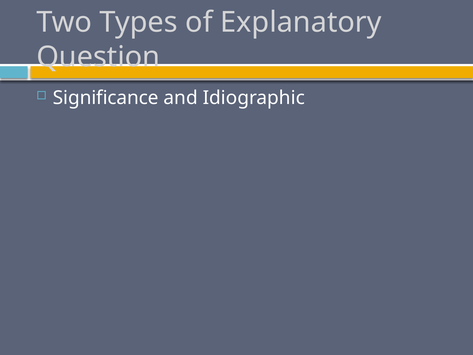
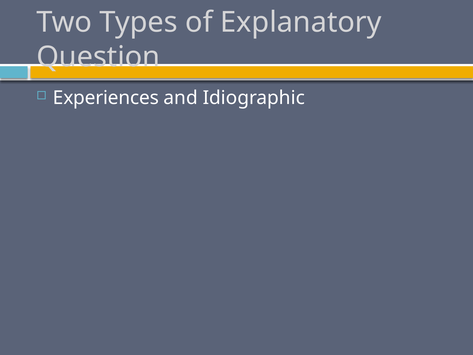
Significance: Significance -> Experiences (106, 98)
